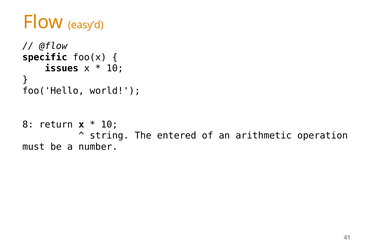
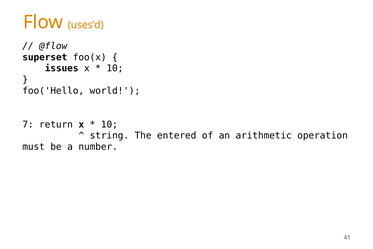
easy’d: easy’d -> uses’d (86, 25)
specific: specific -> superset (45, 57)
8: 8 -> 7 (28, 124)
